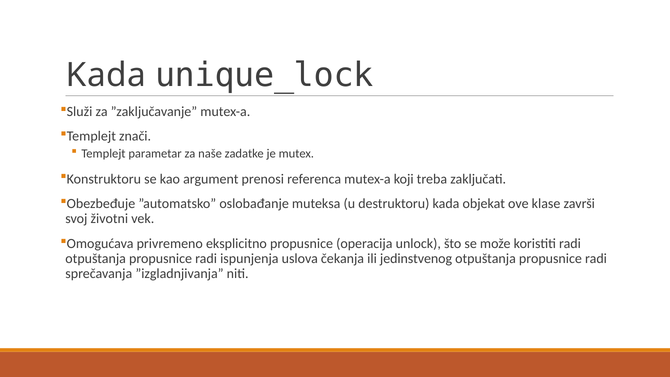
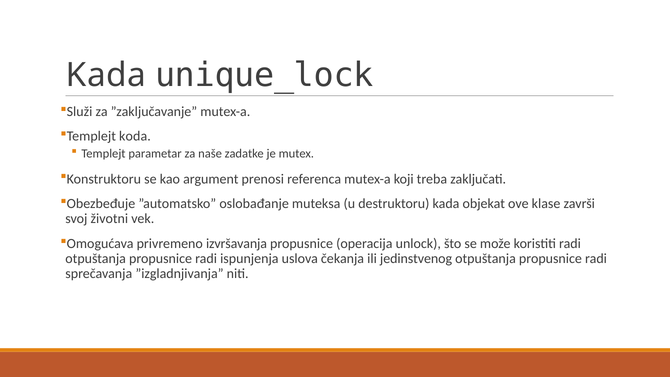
znači: znači -> koda (135, 136)
eksplicitno: eksplicitno -> izvršavanja (237, 244)
